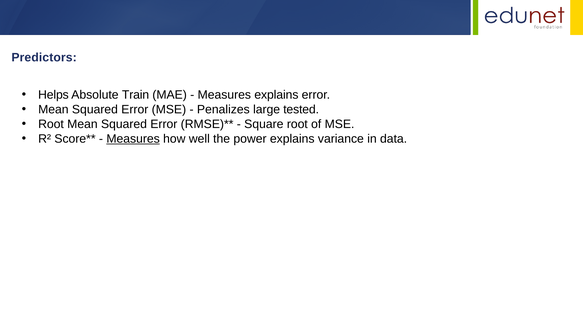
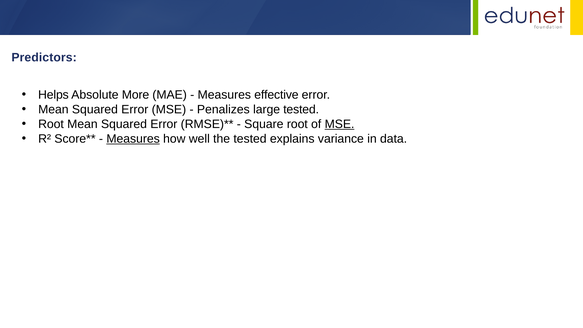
Train: Train -> More (136, 95)
Measures explains: explains -> effective (276, 95)
MSE underline: none -> present (340, 124)
the power: power -> tested (250, 139)
